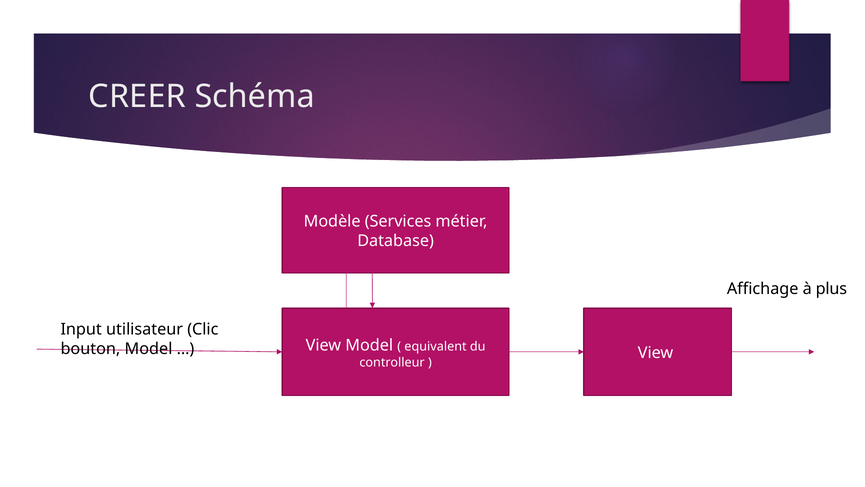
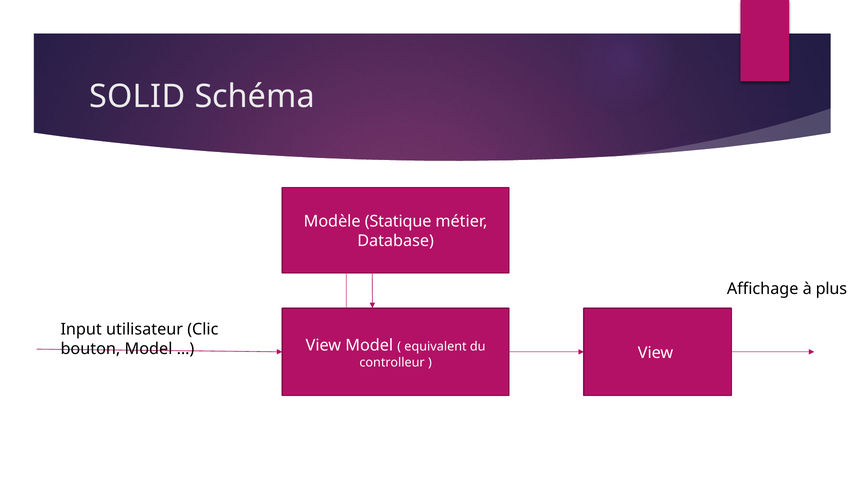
CREER: CREER -> SOLID (137, 96)
Services: Services -> Statique (398, 221)
